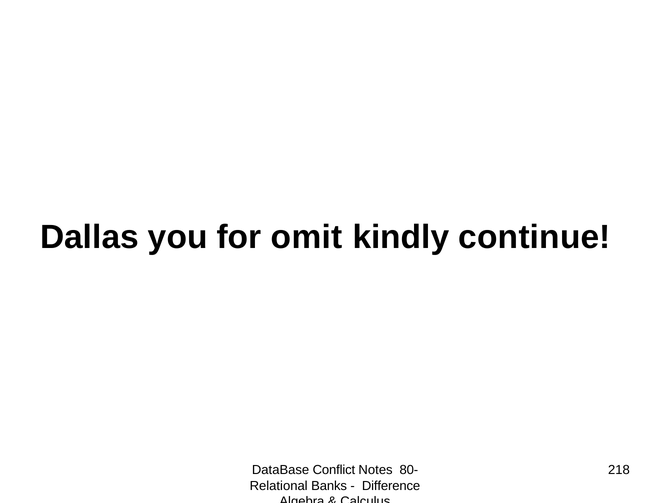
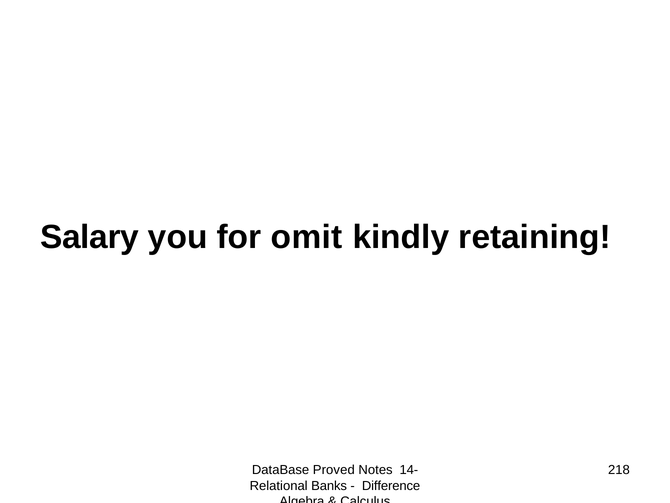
Dallas: Dallas -> Salary (90, 237)
continue: continue -> retaining (535, 237)
Conflict: Conflict -> Proved (334, 470)
80-: 80- -> 14- (409, 470)
